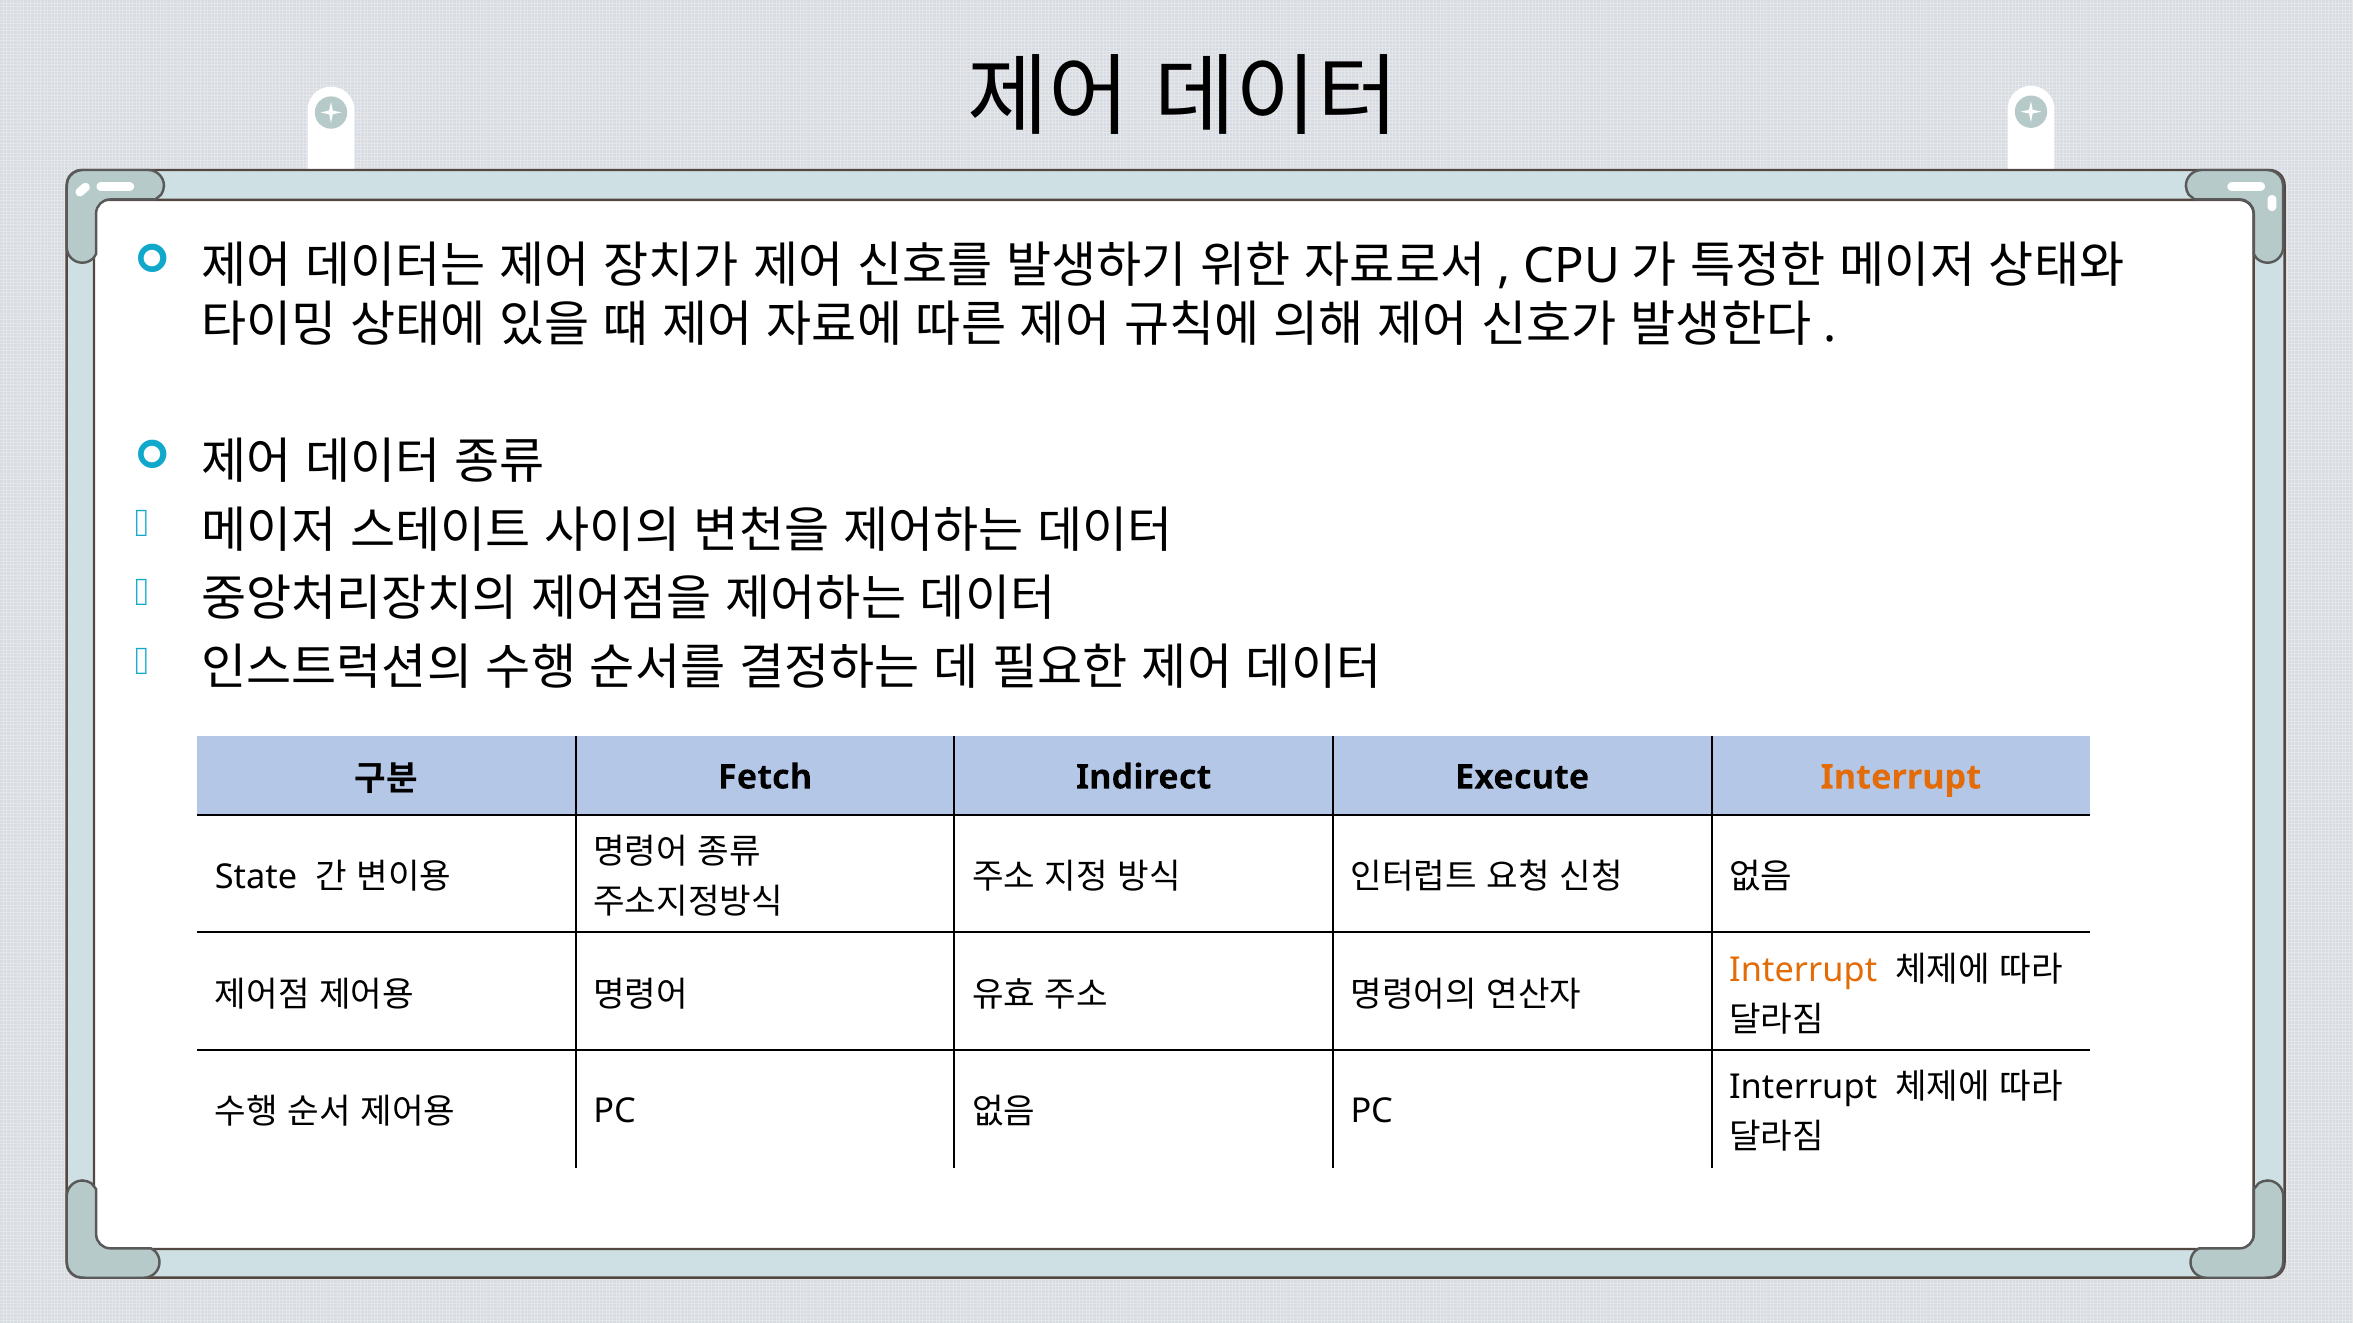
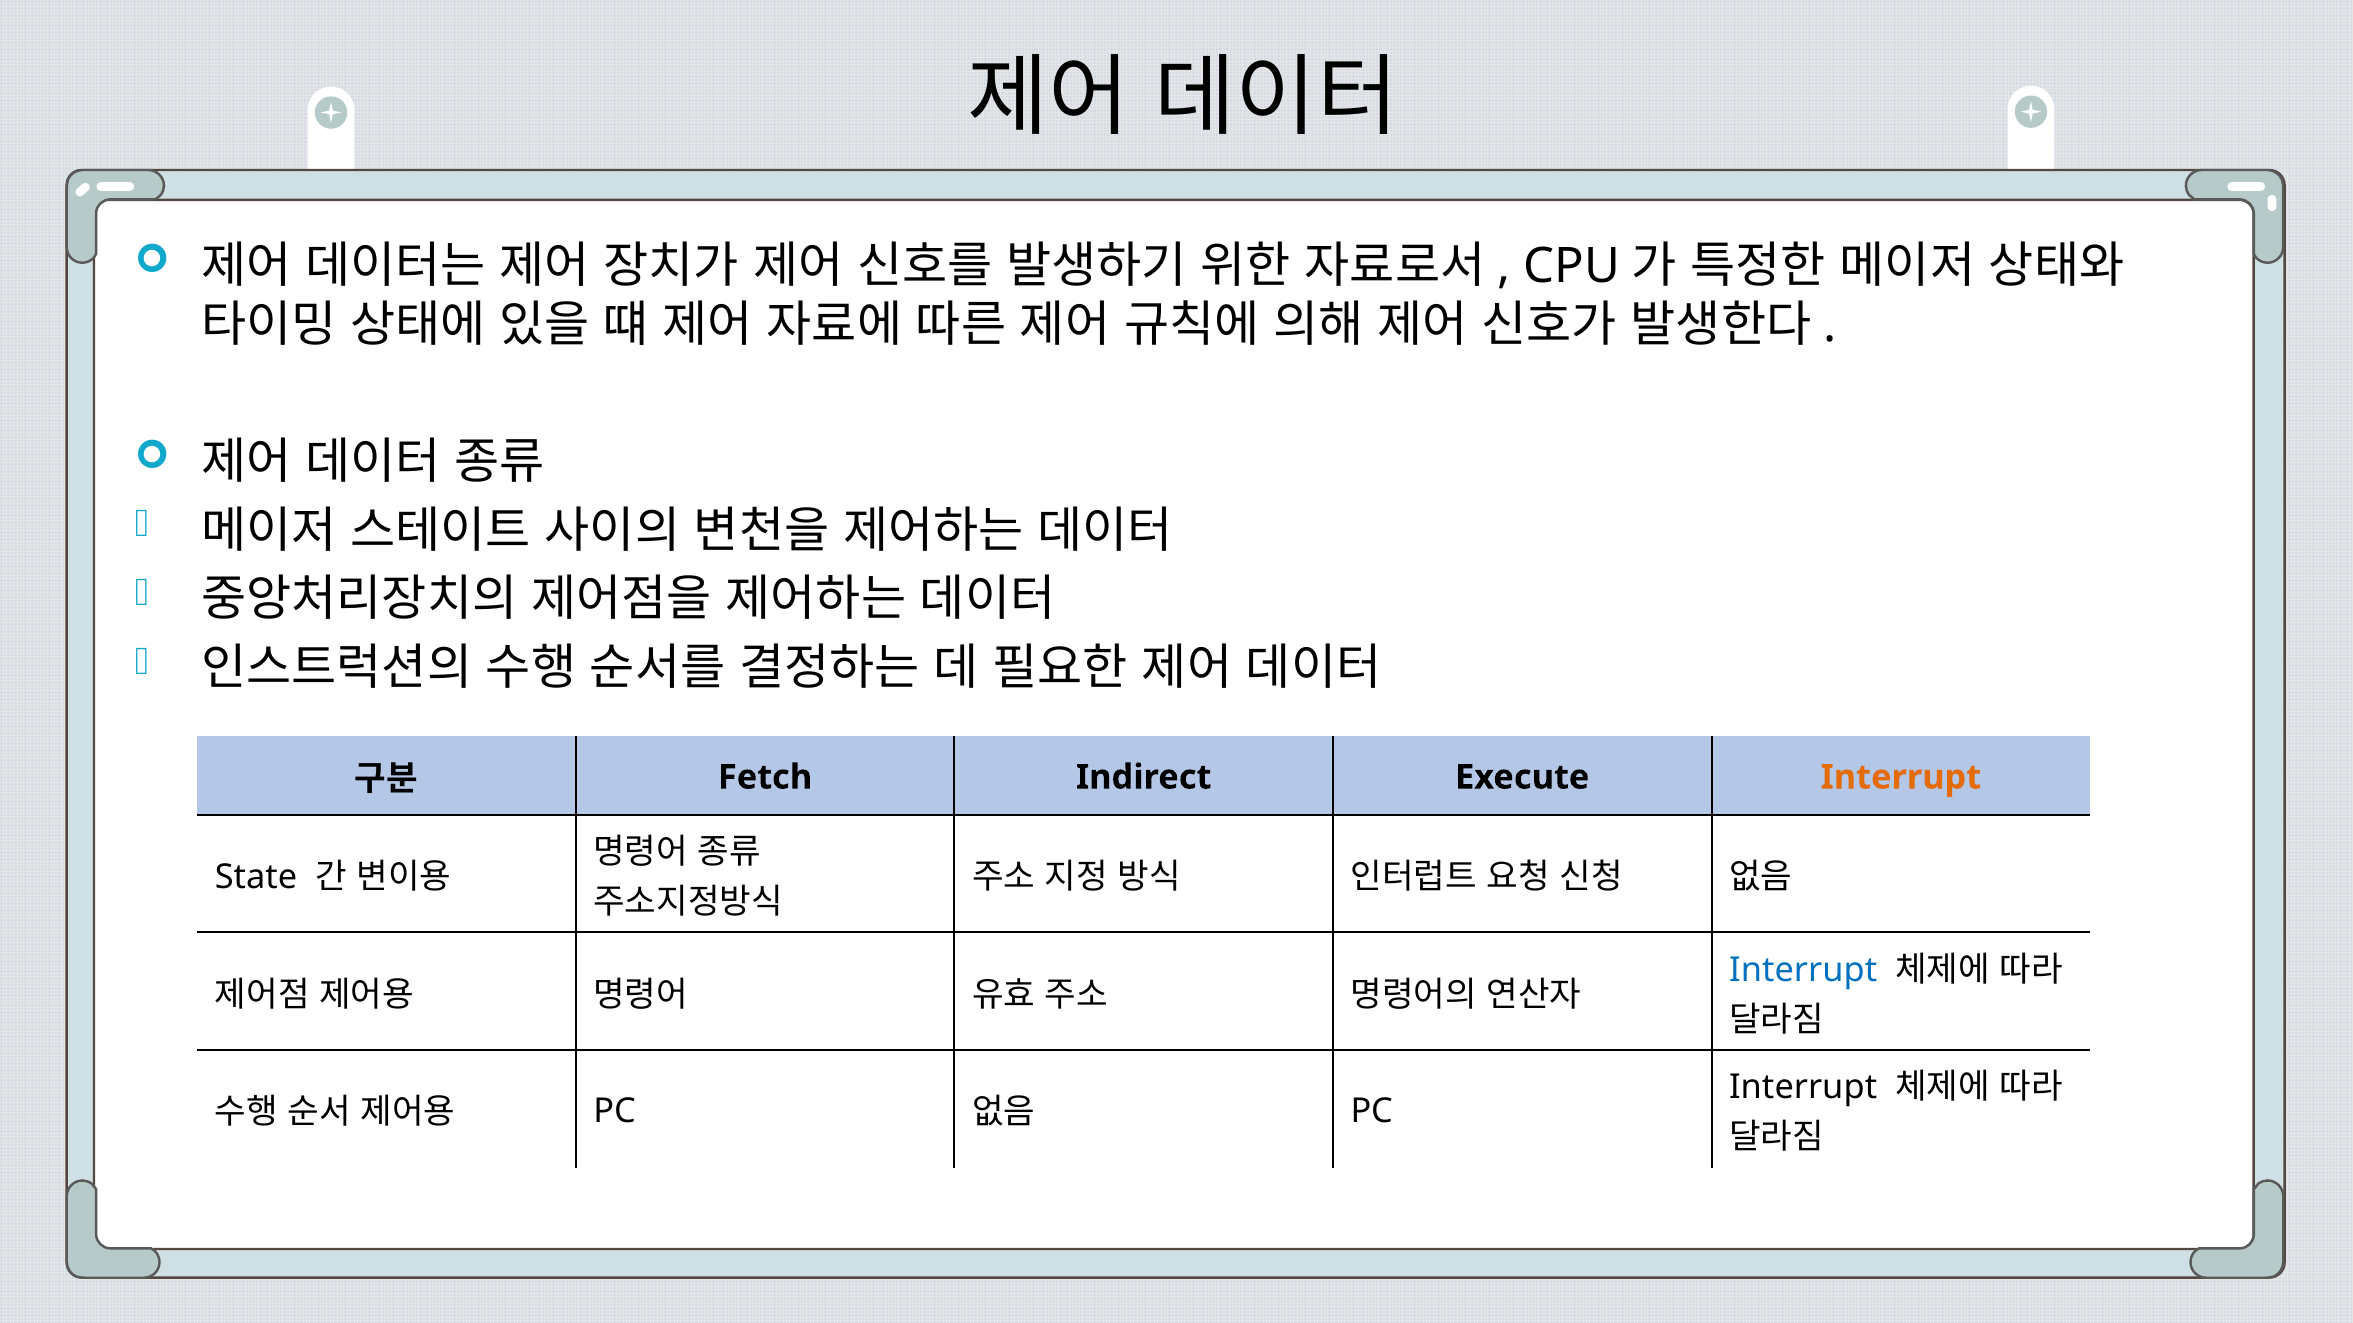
Interrupt colour: orange -> blue (1803, 970)
